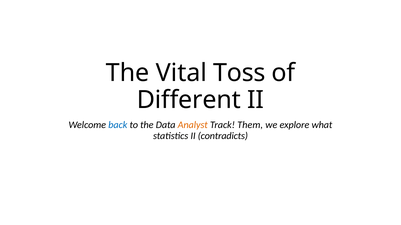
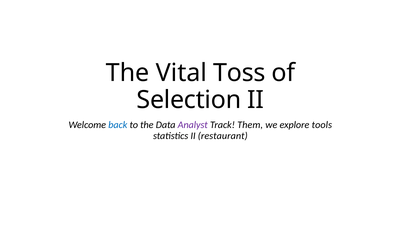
Different: Different -> Selection (189, 100)
Analyst colour: orange -> purple (193, 125)
what: what -> tools (322, 125)
contradicts: contradicts -> restaurant (223, 136)
